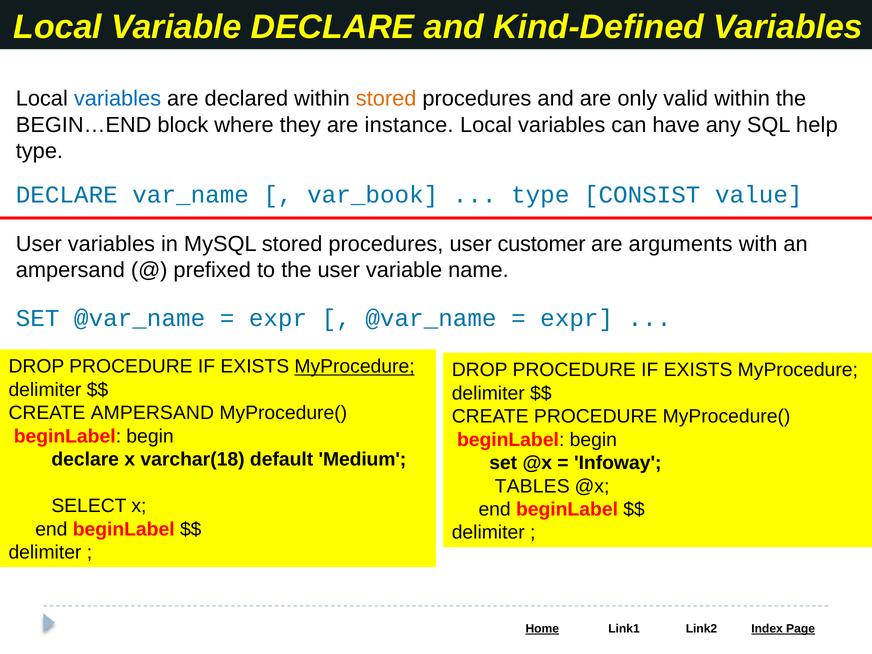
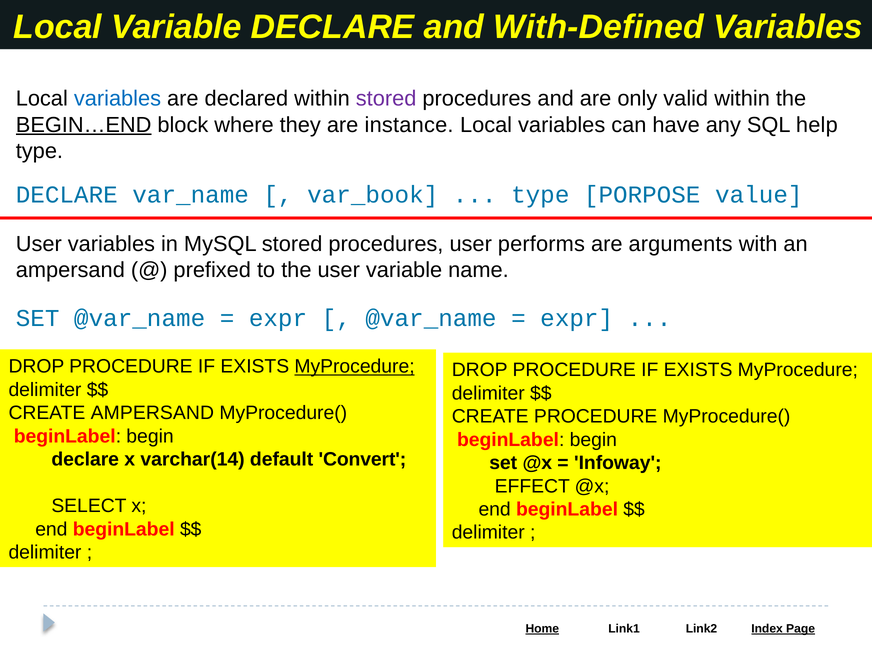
Kind-Defined: Kind-Defined -> With-Defined (599, 27)
stored colour: orange -> purple (386, 99)
BEGIN…END underline: none -> present (84, 125)
CONSIST: CONSIST -> PORPOSE (642, 195)
customer: customer -> performs (541, 244)
varchar(18: varchar(18 -> varchar(14 (193, 460)
Medium: Medium -> Convert (362, 460)
TABLES: TABLES -> EFFECT (532, 486)
